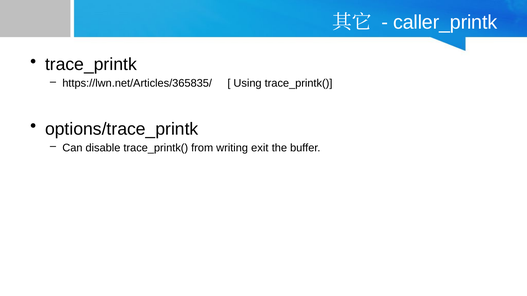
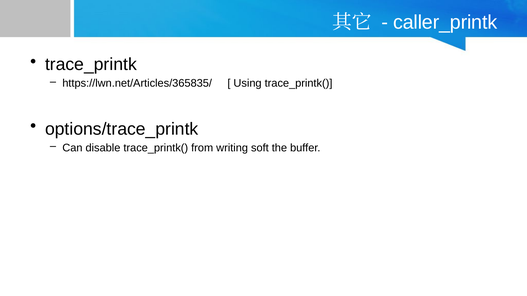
exit: exit -> soft (260, 148)
